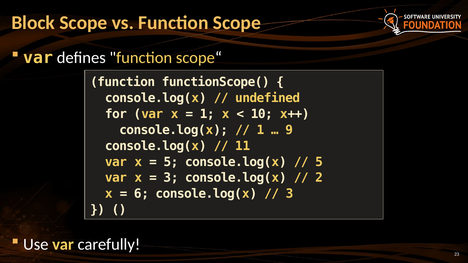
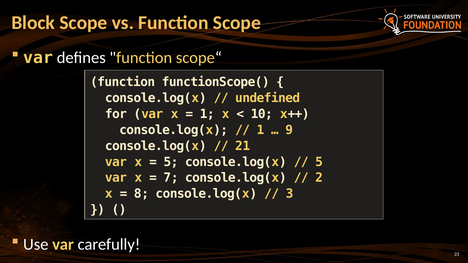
11: 11 -> 21 (243, 146)
3: 3 -> 7 (171, 178)
6: 6 -> 8 (141, 194)
